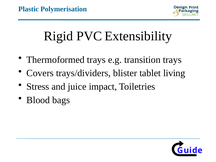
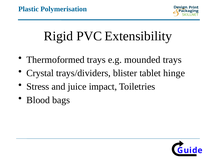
transition: transition -> mounded (142, 60)
Covers: Covers -> Crystal (40, 73)
living: living -> hinge (174, 73)
